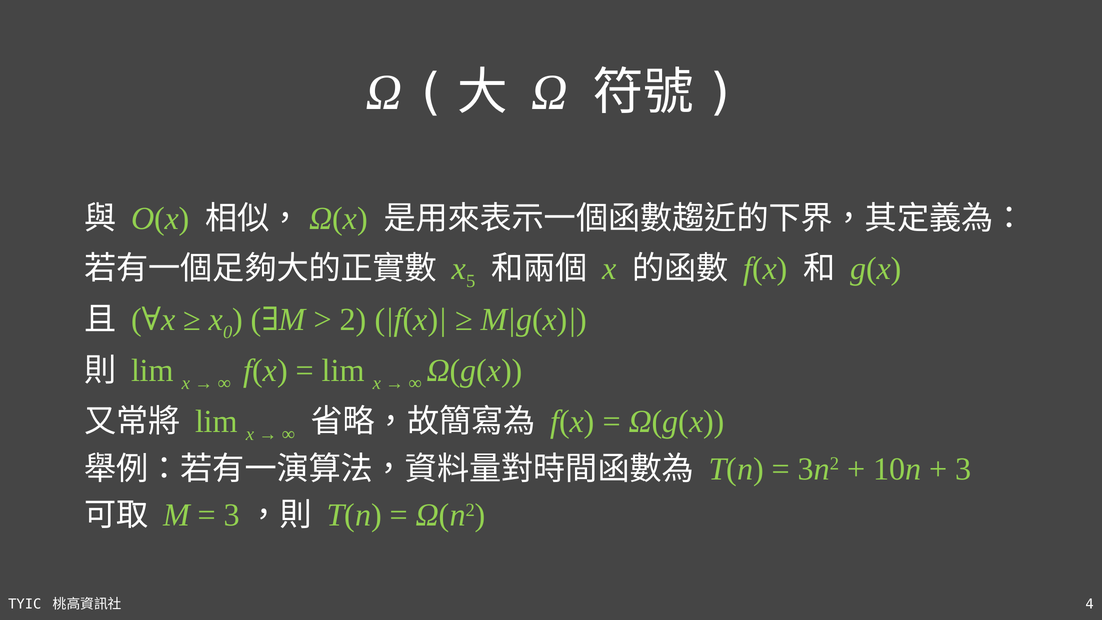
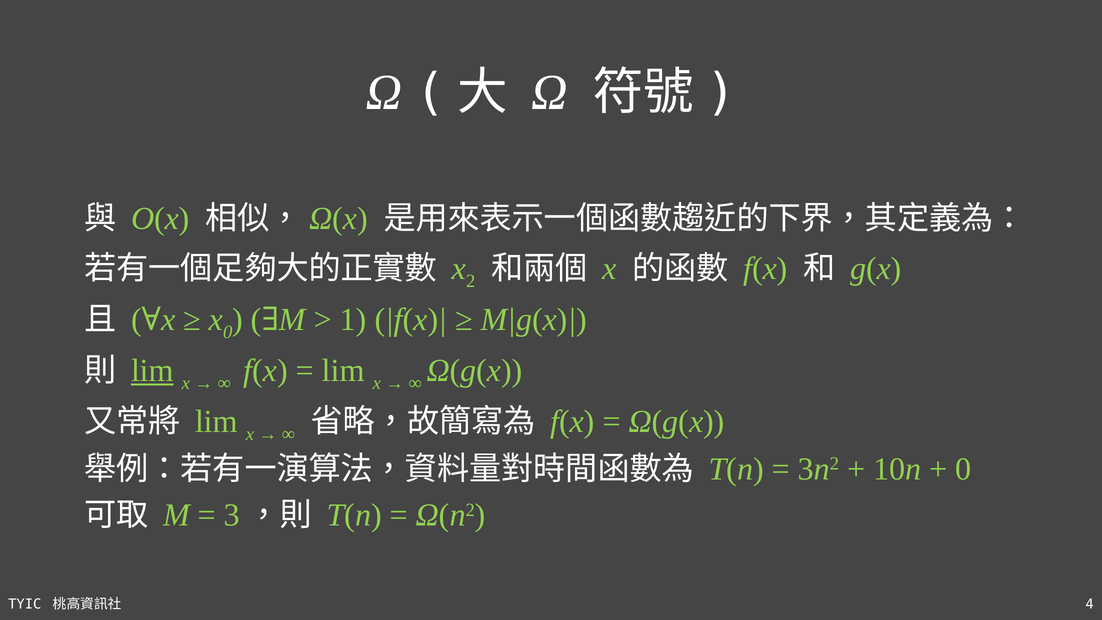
5: 5 -> 2 (471, 281)
2: 2 -> 1 (353, 320)
lim underline: none -> present (152, 371)
3: 3 -> 0 (963, 469)
